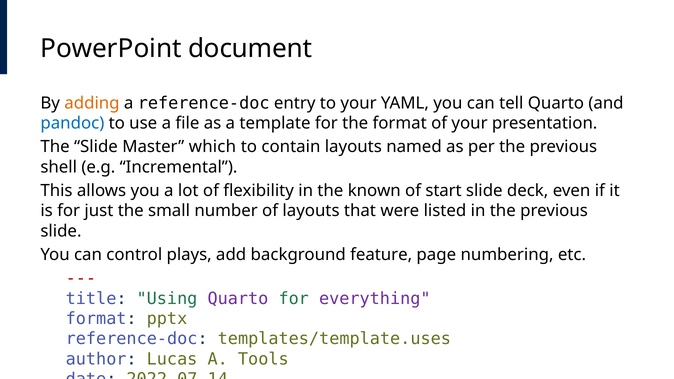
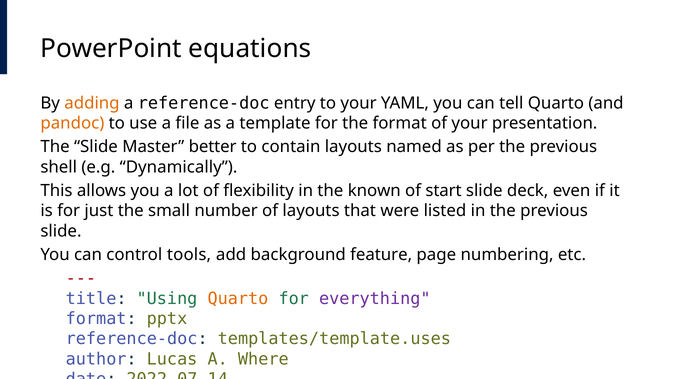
document: document -> equations (250, 49)
pandoc colour: blue -> orange (72, 123)
which: which -> better (213, 147)
Incremental: Incremental -> Dynamically (179, 167)
plays: plays -> tools (189, 255)
Quarto colour: purple -> orange (238, 299)
Tools: Tools -> Where (263, 359)
